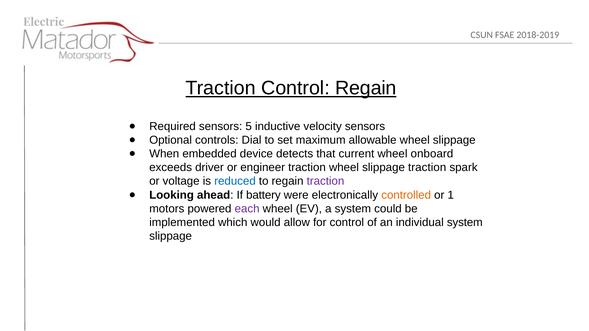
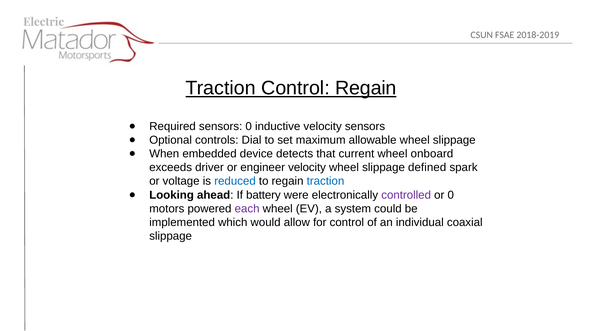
sensors 5: 5 -> 0 (249, 126)
engineer traction: traction -> velocity (307, 168)
slippage traction: traction -> defined (427, 168)
traction colour: purple -> blue (325, 181)
controlled colour: orange -> purple (406, 195)
or 1: 1 -> 0 (451, 195)
individual system: system -> coaxial (465, 223)
